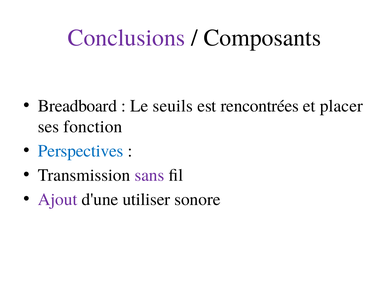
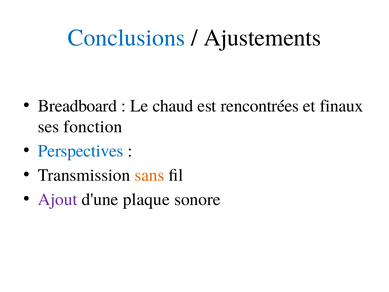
Conclusions colour: purple -> blue (126, 38)
Composants: Composants -> Ajustements (262, 38)
seuils: seuils -> chaud (173, 106)
placer: placer -> finaux (342, 106)
sans colour: purple -> orange (149, 175)
utiliser: utiliser -> plaque (146, 199)
